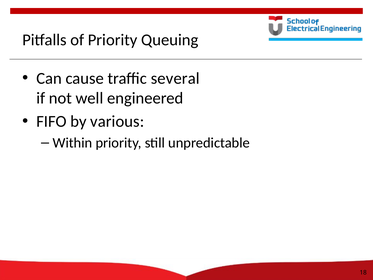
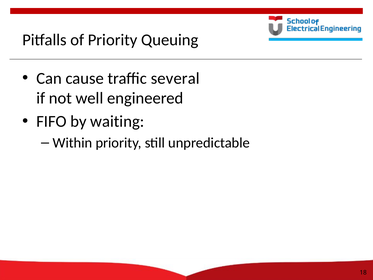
various: various -> waiting (117, 121)
